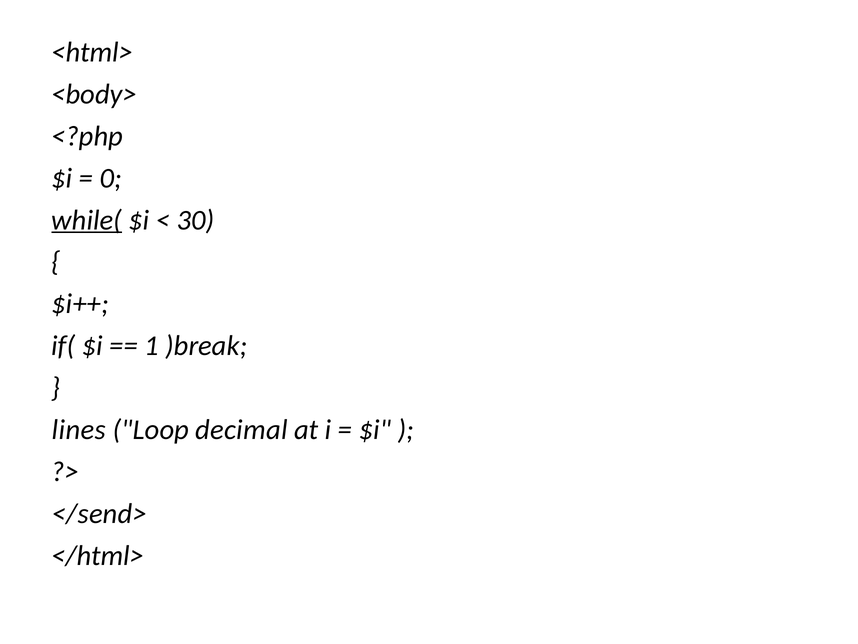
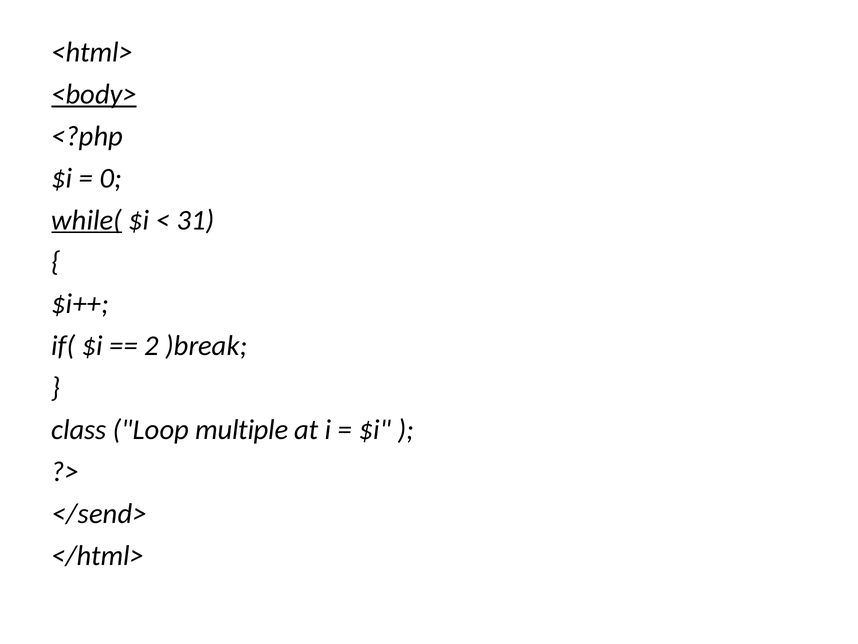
<body> underline: none -> present (94, 94)
30: 30 -> 31 (195, 220)
1: 1 -> 2 (151, 346)
lines: lines -> class (79, 430)
decimal: decimal -> multiple (242, 430)
